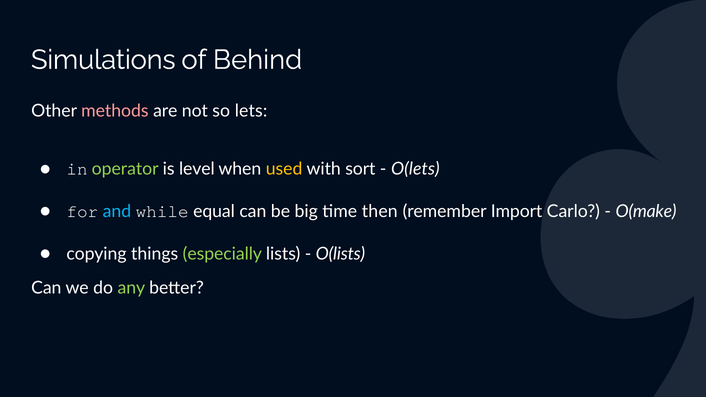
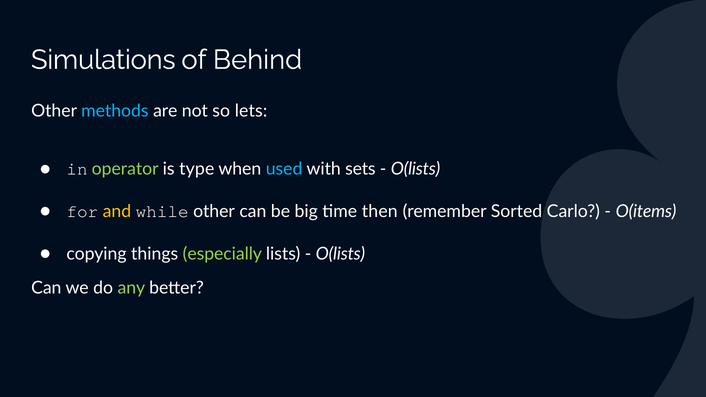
methods colour: pink -> light blue (115, 111)
level: level -> type (197, 169)
used colour: yellow -> light blue (284, 169)
sort: sort -> sets (360, 169)
O(lets: O(lets -> O(lists (416, 169)
and colour: light blue -> yellow (117, 211)
while equal: equal -> other (214, 211)
Import: Import -> Sorted (516, 211)
O(make: O(make -> O(items (646, 211)
